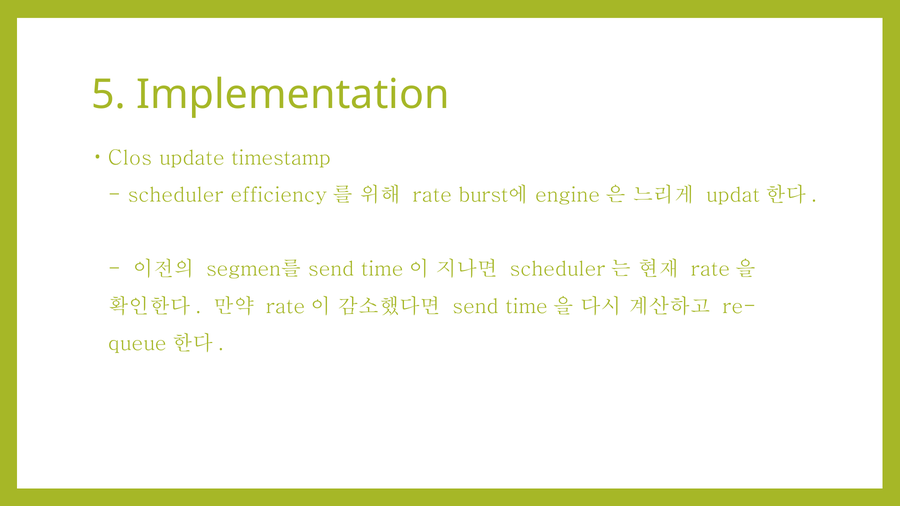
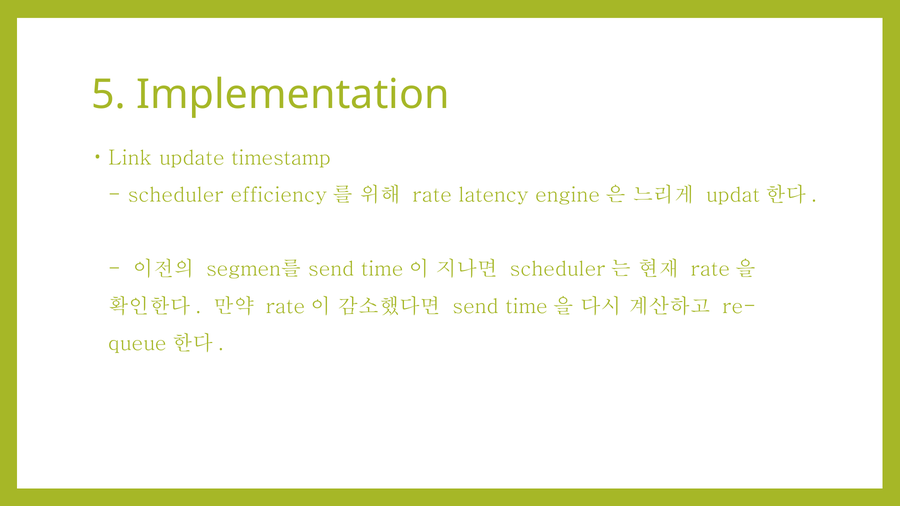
Clos: Clos -> Link (130, 158)
burst에: burst에 -> latency (494, 195)
